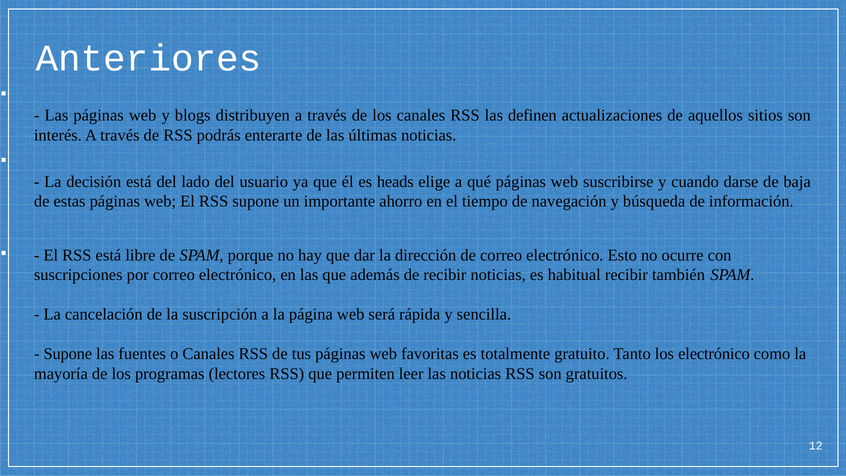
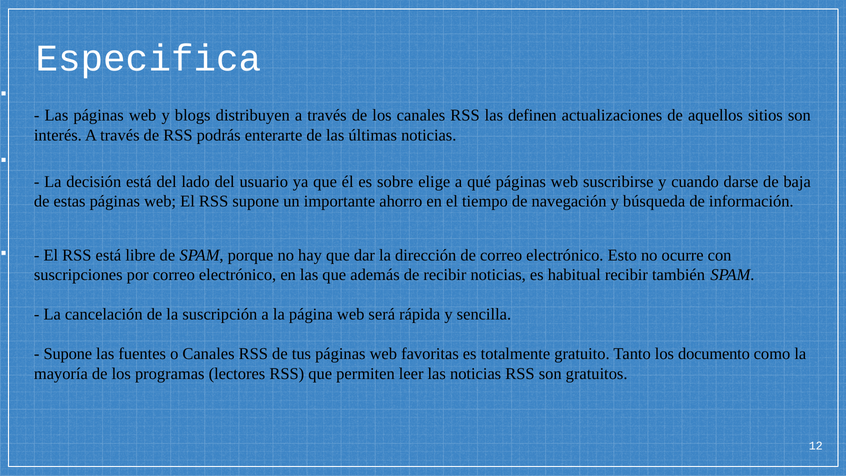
Anteriores: Anteriores -> Especifica (149, 58)
heads: heads -> sobre (395, 182)
los electrónico: electrónico -> documento (714, 354)
